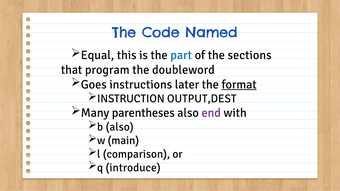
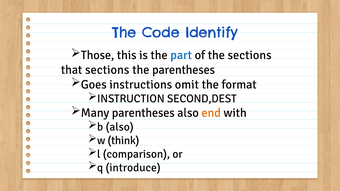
Named: Named -> Identify (212, 33)
Equal: Equal -> Those (98, 55)
that program: program -> sections (107, 70)
the doubleword: doubleword -> parentheses (184, 70)
later: later -> omit (187, 85)
format underline: present -> none (239, 85)
OUTPUT,DEST: OUTPUT,DEST -> SECOND,DEST (202, 99)
end colour: purple -> orange (211, 113)
main: main -> think (123, 141)
